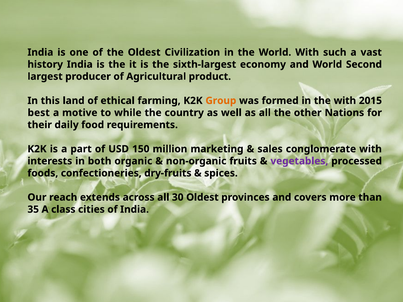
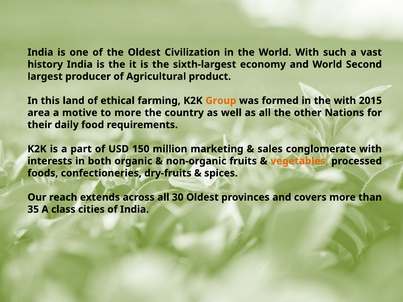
best: best -> area (39, 113)
to while: while -> more (128, 113)
vegetables colour: purple -> orange (299, 161)
